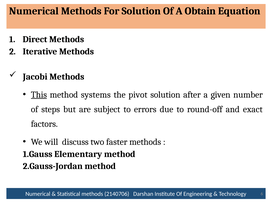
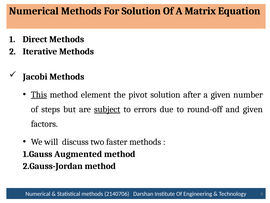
Obtain: Obtain -> Matrix (200, 11)
systems: systems -> element (96, 94)
subject underline: none -> present (107, 109)
and exact: exact -> given (253, 109)
Elementary: Elementary -> Augmented (78, 154)
